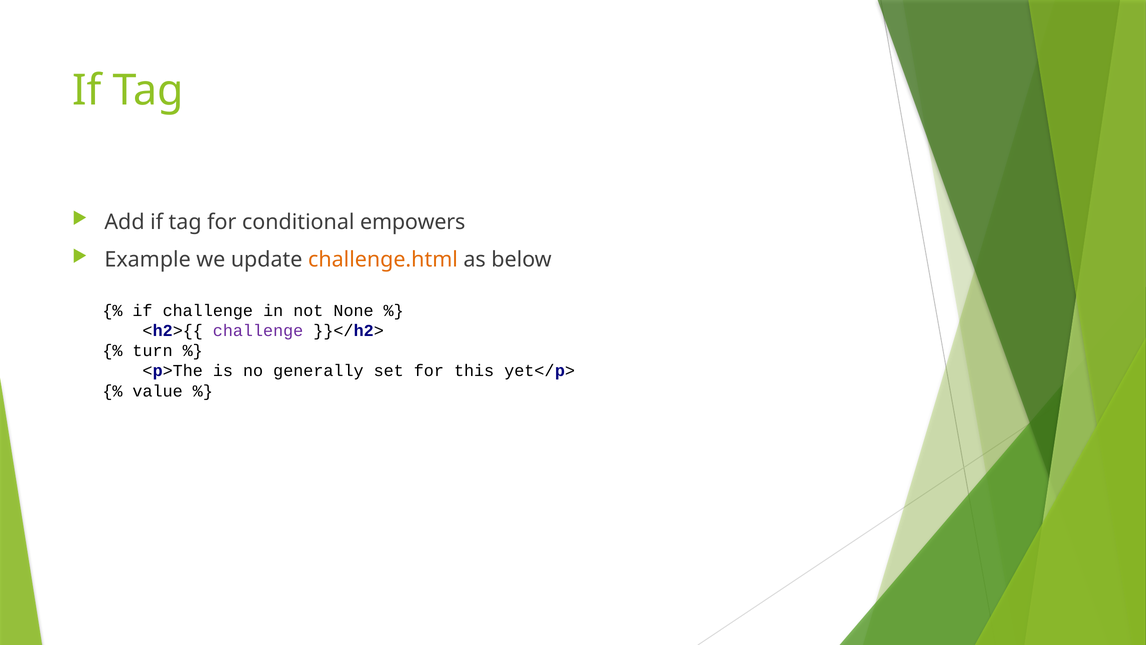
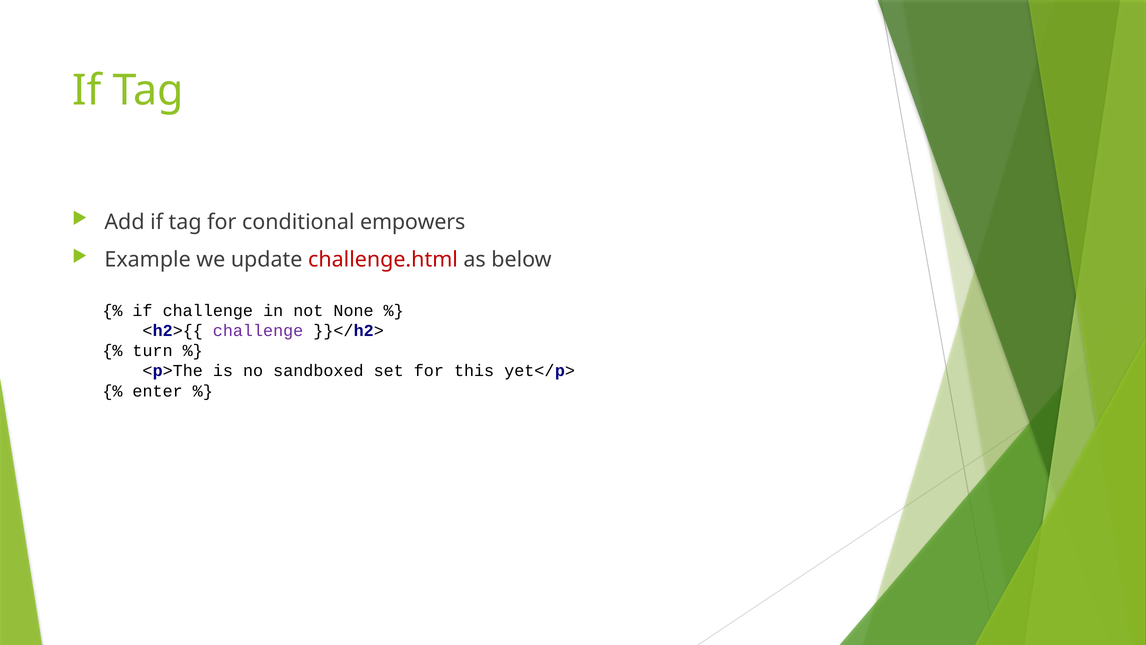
challenge.html colour: orange -> red (383, 260)
generally: generally -> sandboxed (318, 371)
value: value -> enter (158, 391)
